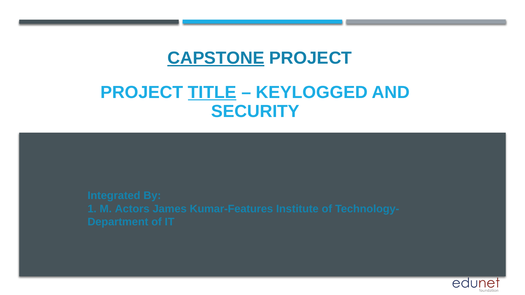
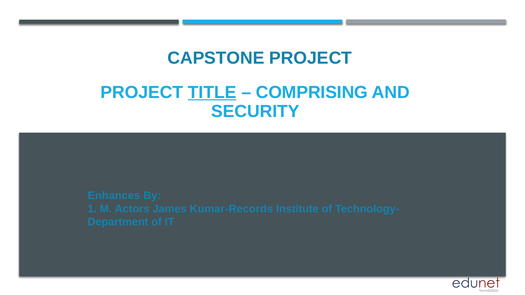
CAPSTONE underline: present -> none (216, 58)
KEYLOGGED: KEYLOGGED -> COMPRISING (312, 92)
Integrated: Integrated -> Enhances (114, 196)
Kumar-Features: Kumar-Features -> Kumar-Records (231, 209)
